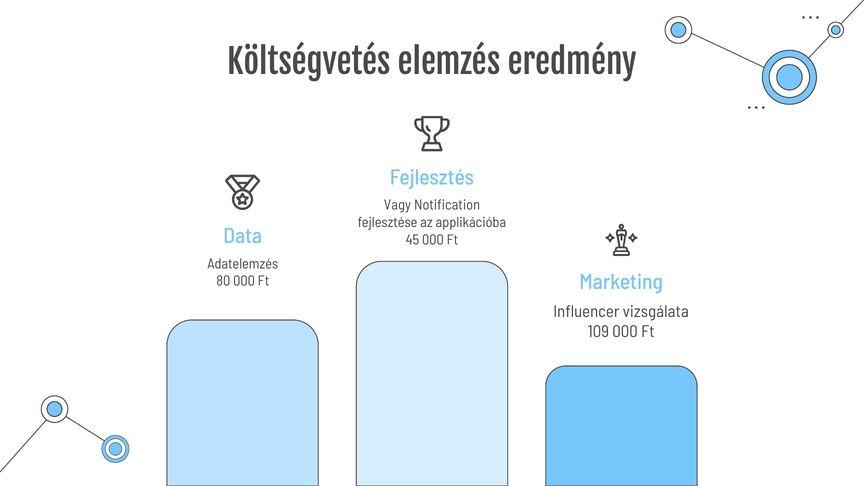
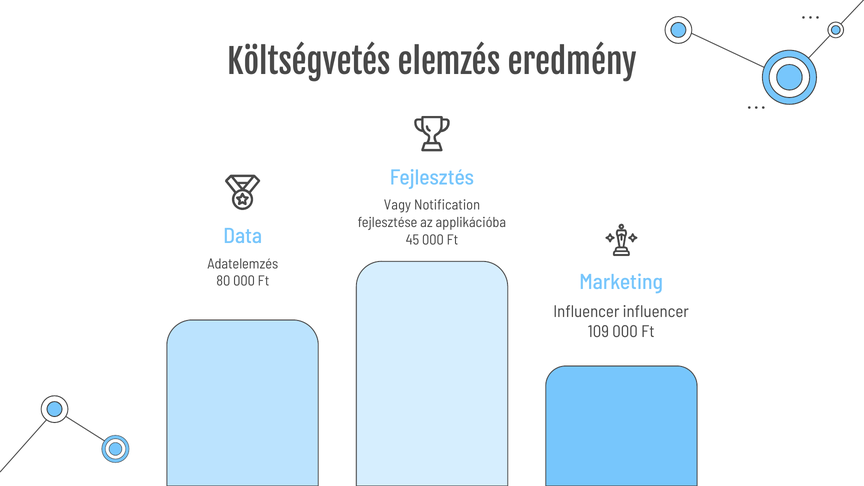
Influencer vizsgálata: vizsgálata -> influencer (656, 312)
